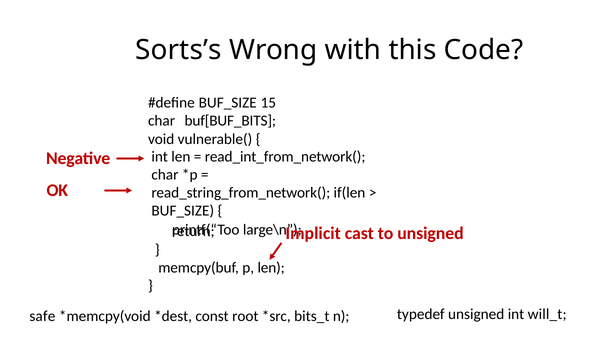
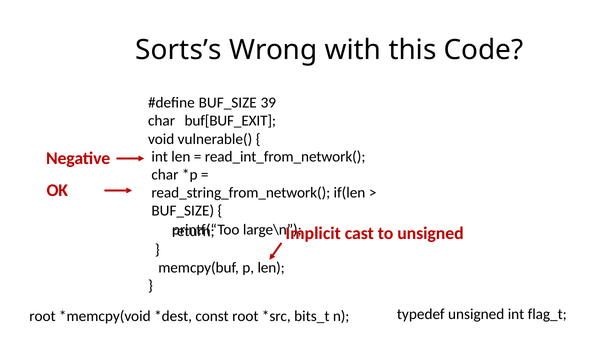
15: 15 -> 39 (268, 103)
buf[BUF_BITS: buf[BUF_BITS -> buf[BUF_EXIT (230, 121)
safe: safe -> root (42, 316)
will_t: will_t -> flag_t (547, 314)
